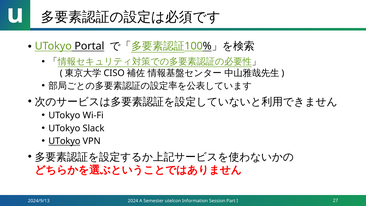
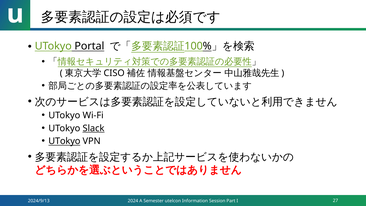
Slack underline: none -> present (94, 128)
